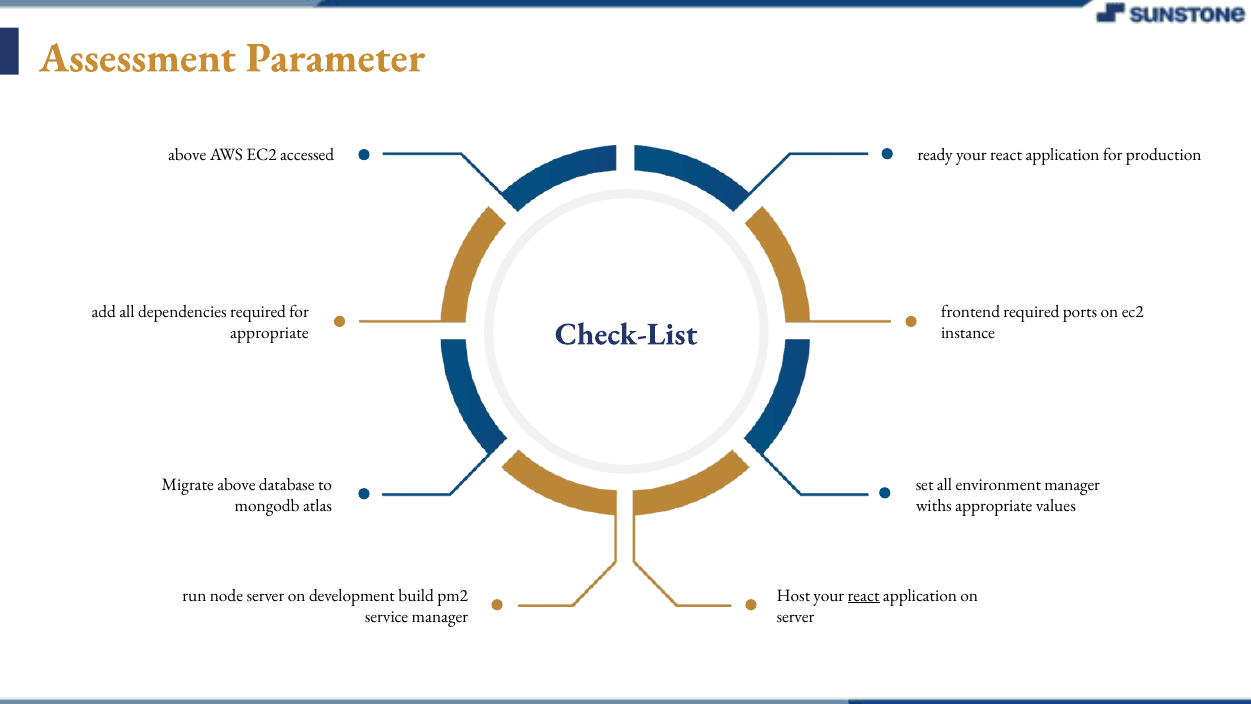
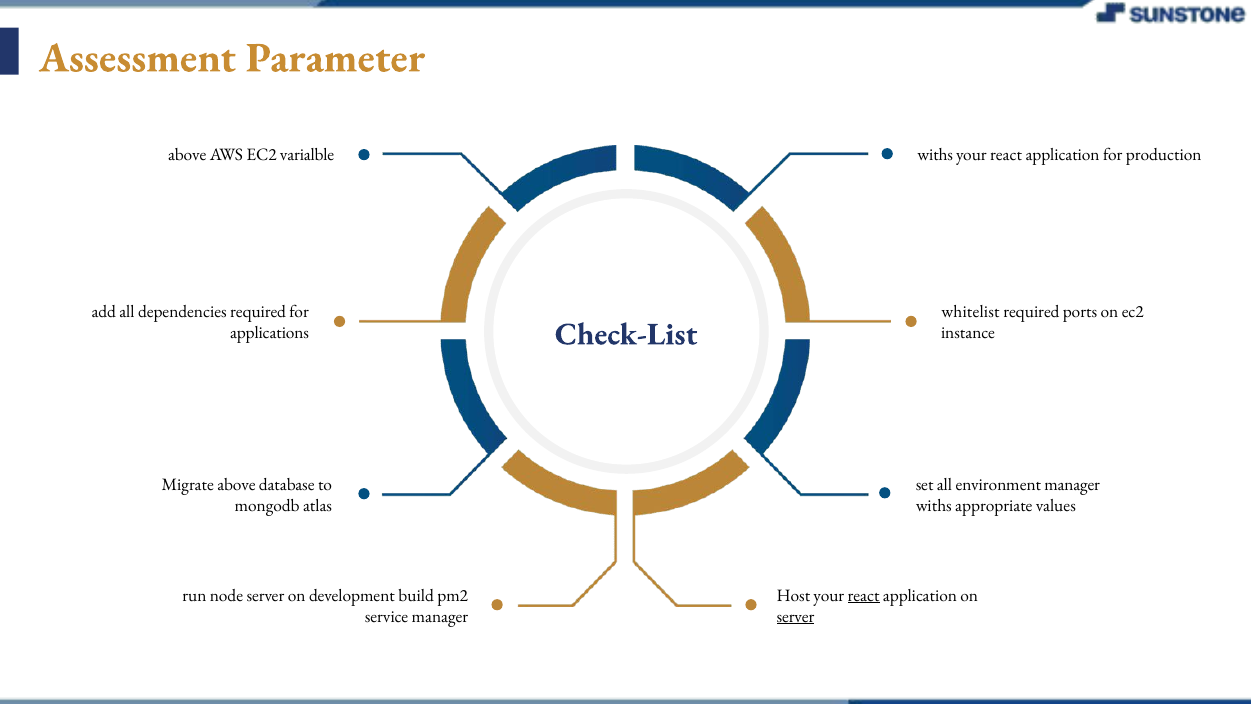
accessed: accessed -> varialble (307, 155)
ready: ready -> withs (935, 155)
frontend: frontend -> whitelist (970, 312)
appropriate: appropriate -> applications (270, 333)
server underline: none -> present (796, 616)
